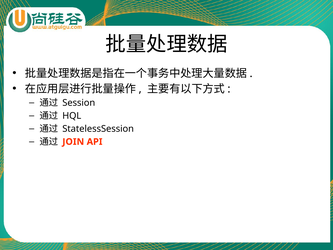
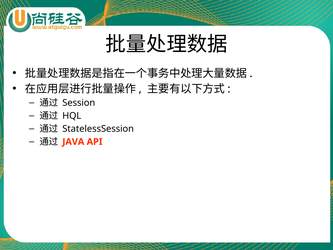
JOIN: JOIN -> JAVA (73, 142)
